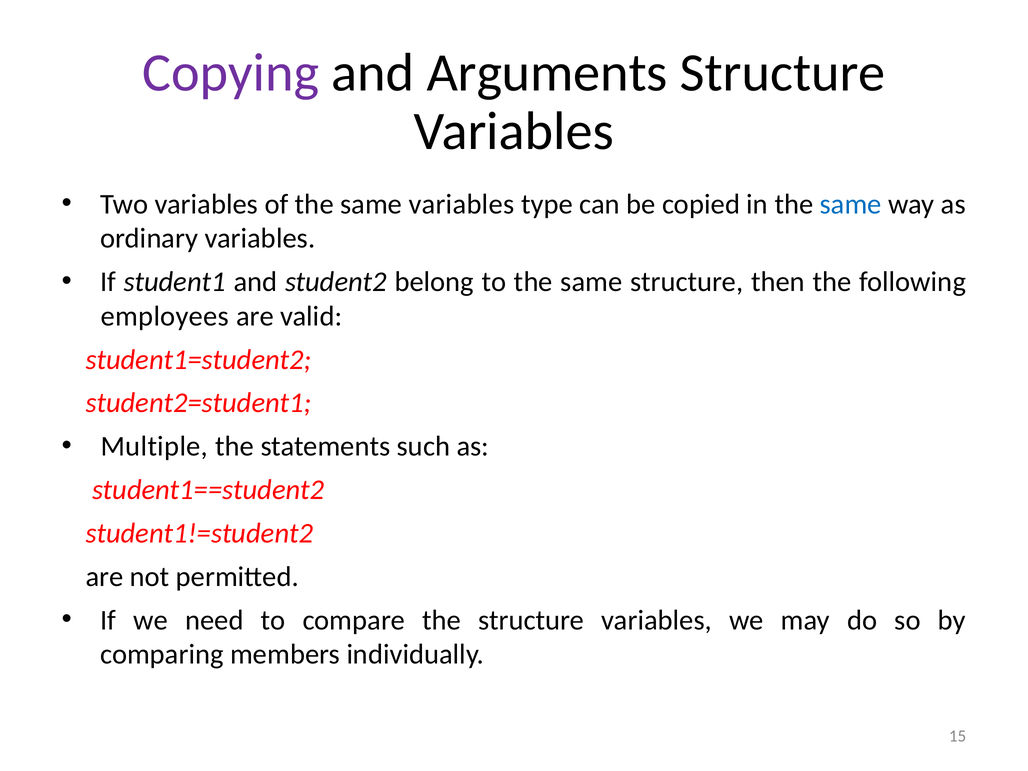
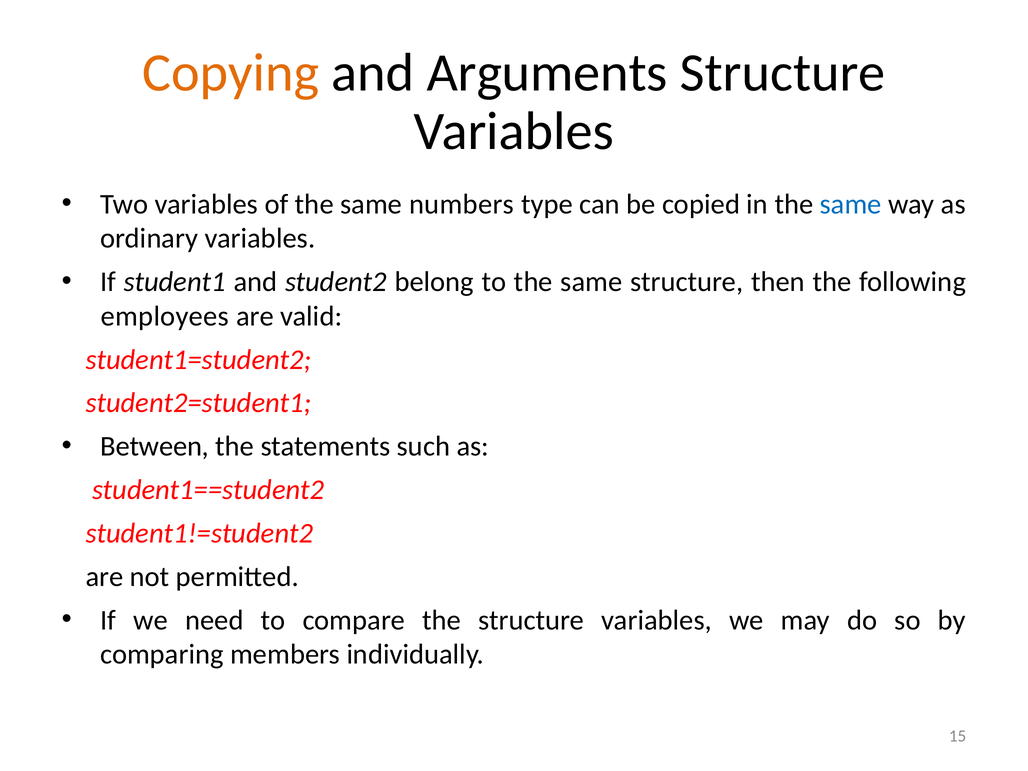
Copying colour: purple -> orange (231, 73)
same variables: variables -> numbers (461, 204)
Multiple: Multiple -> Between (155, 446)
